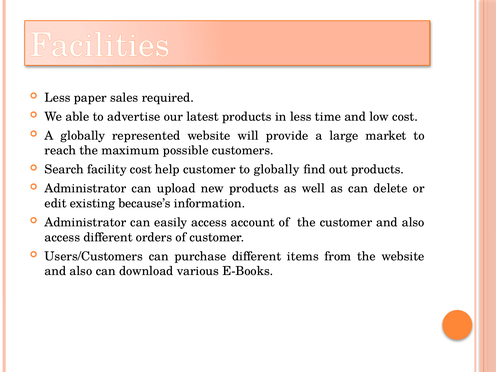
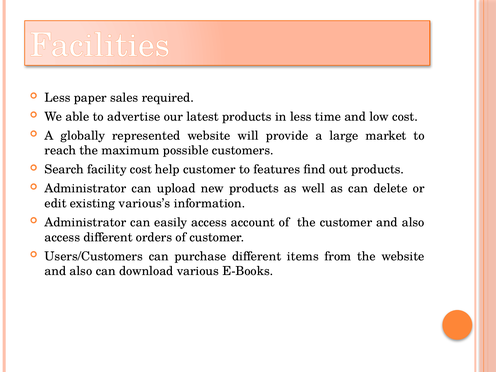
to globally: globally -> features (277, 170)
because’s: because’s -> various’s (144, 203)
